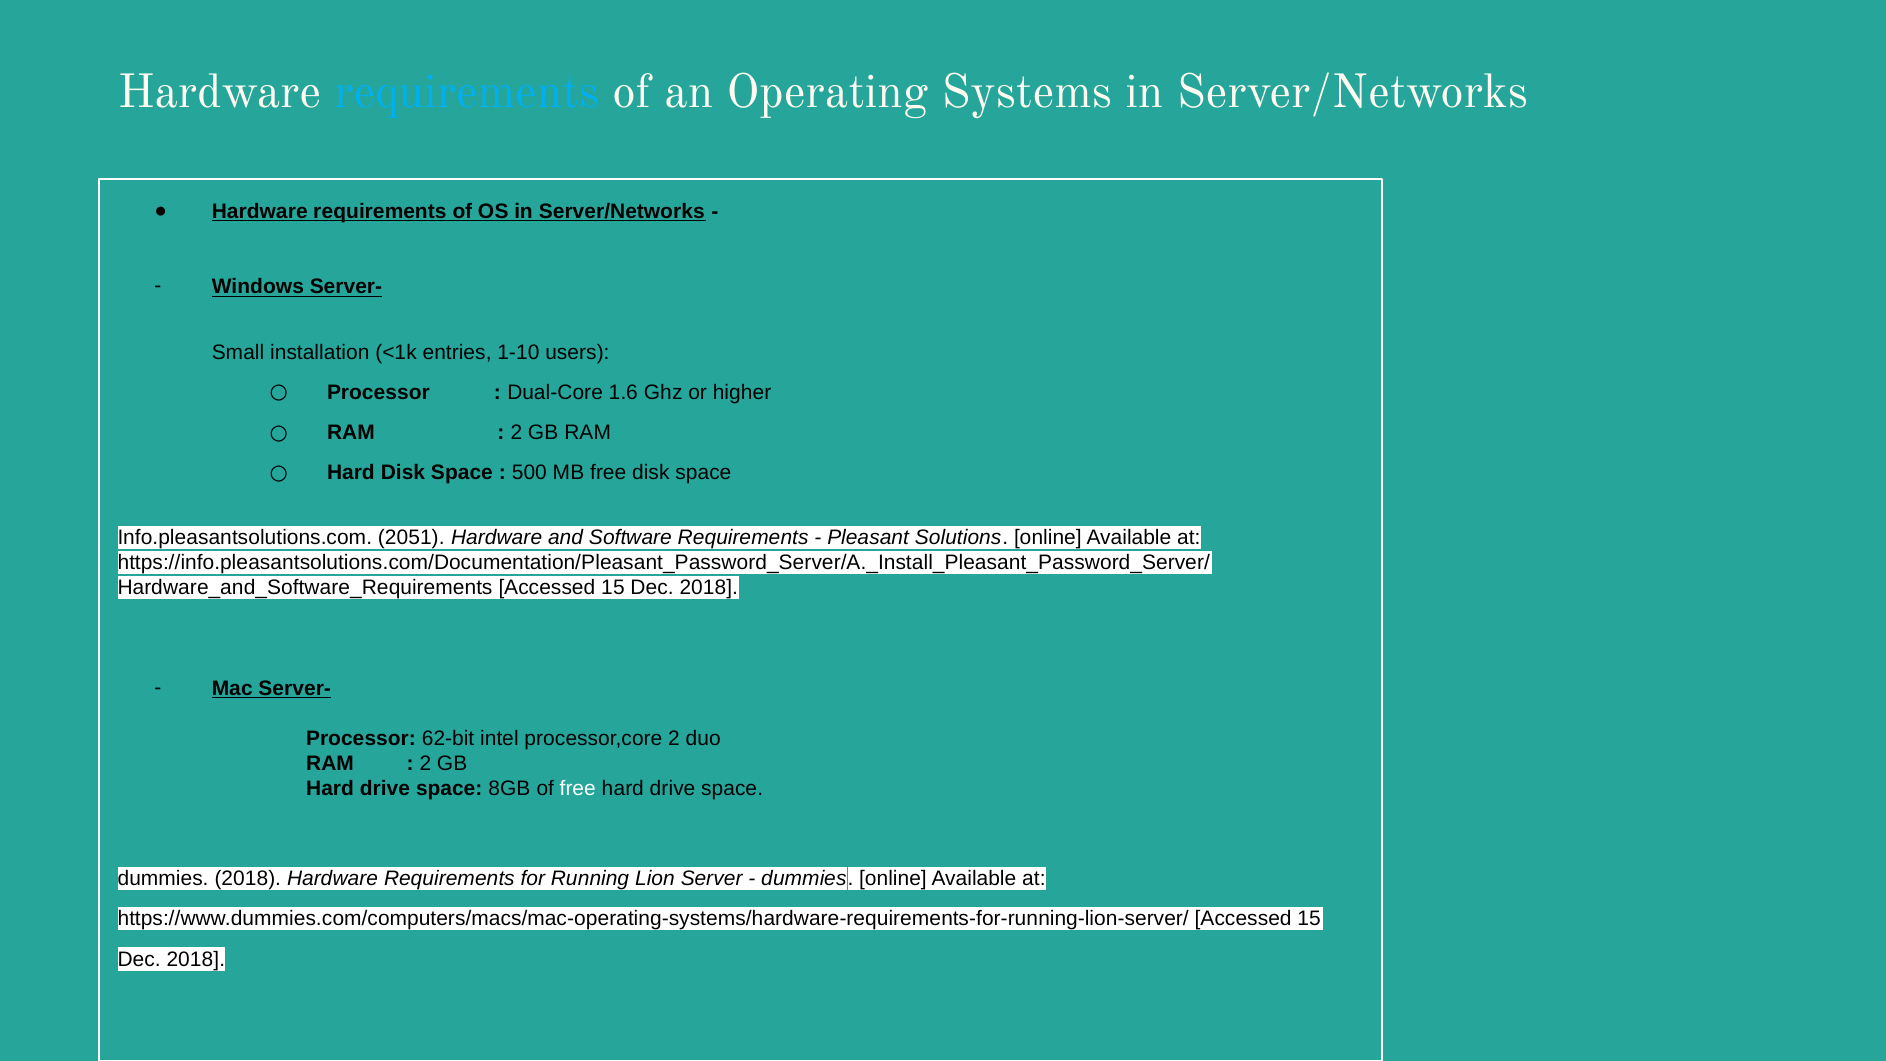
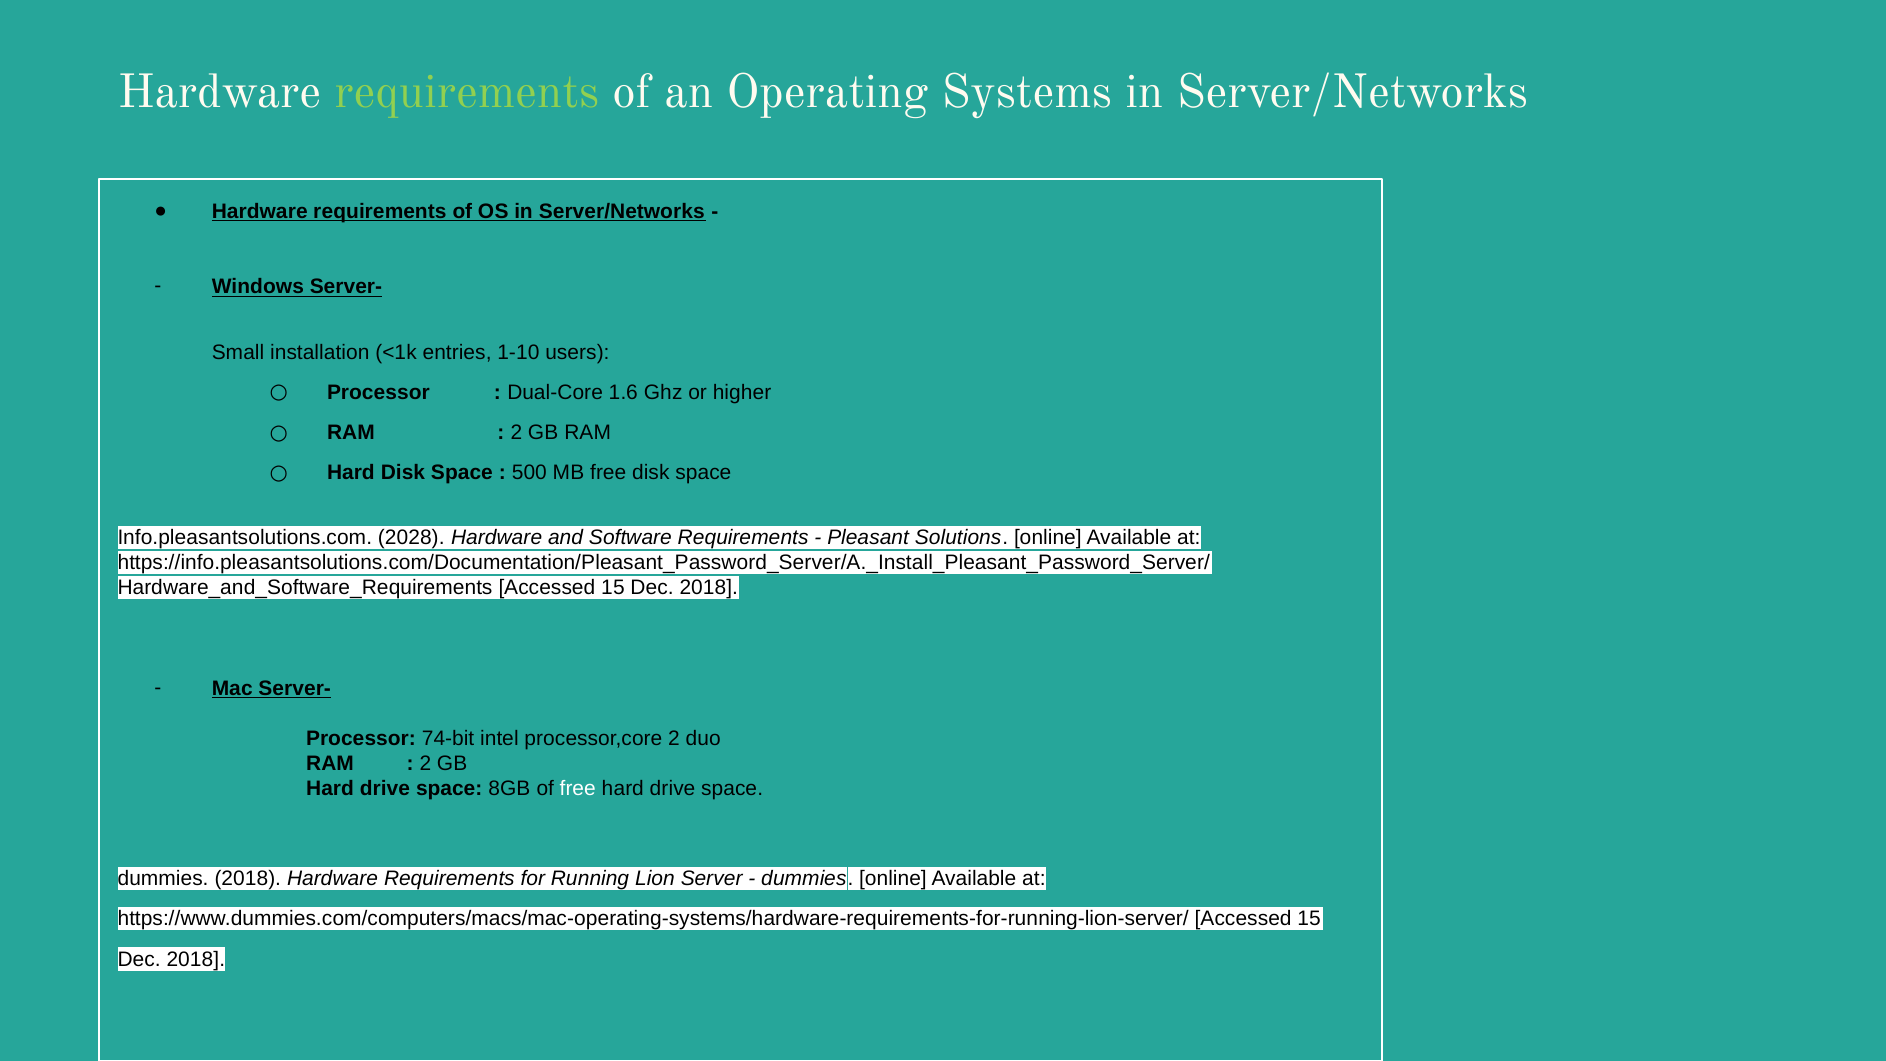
requirements colour: light blue -> light green (467, 92)
2051: 2051 -> 2028 (411, 538)
62-bit: 62-bit -> 74-bit (448, 738)
